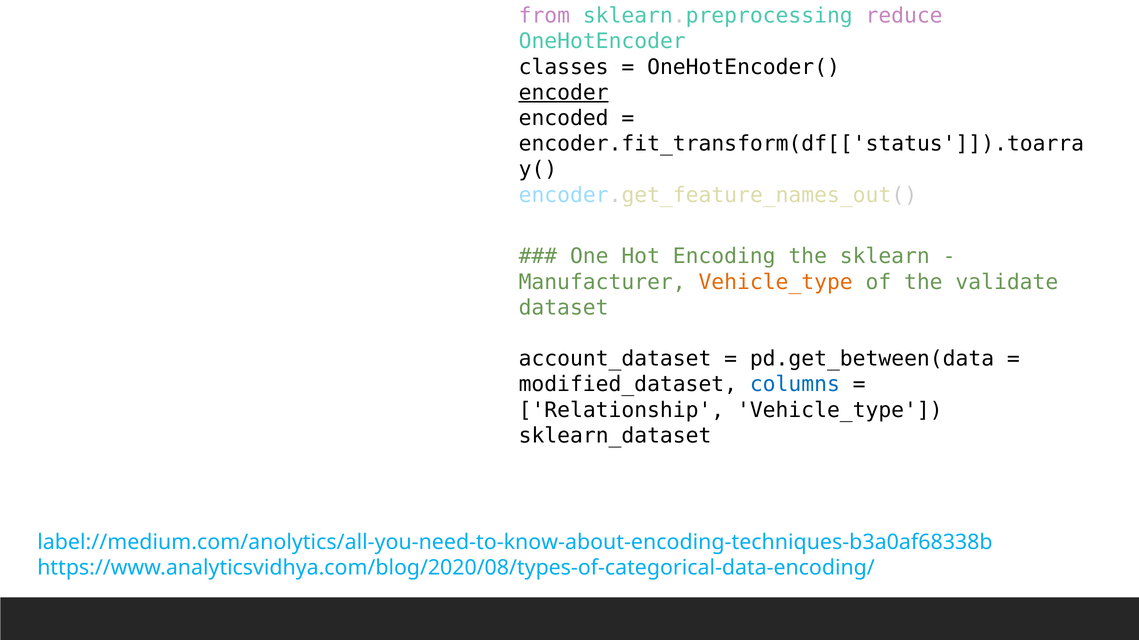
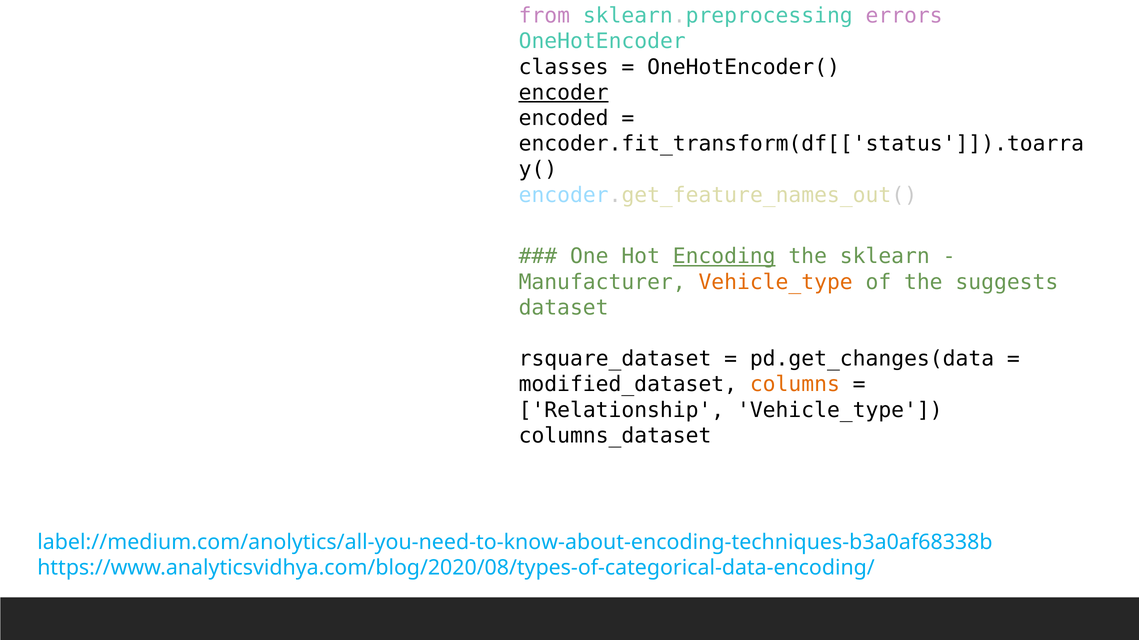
reduce: reduce -> errors (904, 16)
Encoding underline: none -> present (724, 257)
validate: validate -> suggests (1007, 282)
account_dataset: account_dataset -> rsquare_dataset (615, 359)
pd.get_between(data: pd.get_between(data -> pd.get_changes(data (872, 359)
columns colour: blue -> orange (795, 385)
sklearn_dataset: sklearn_dataset -> columns_dataset (615, 436)
